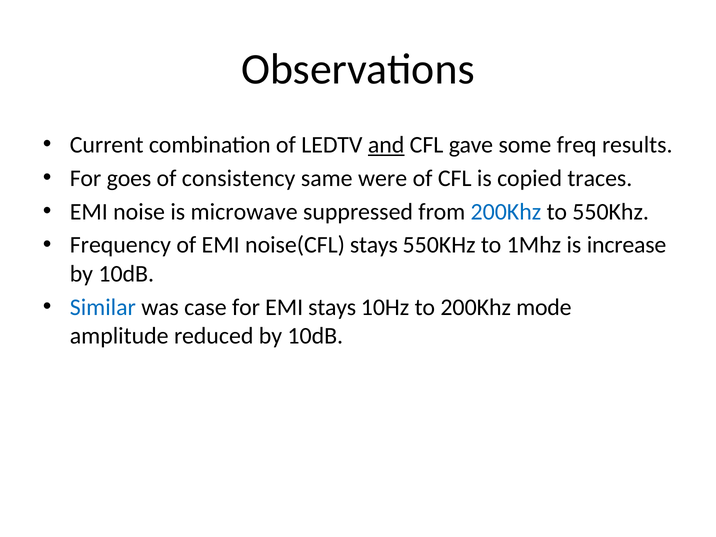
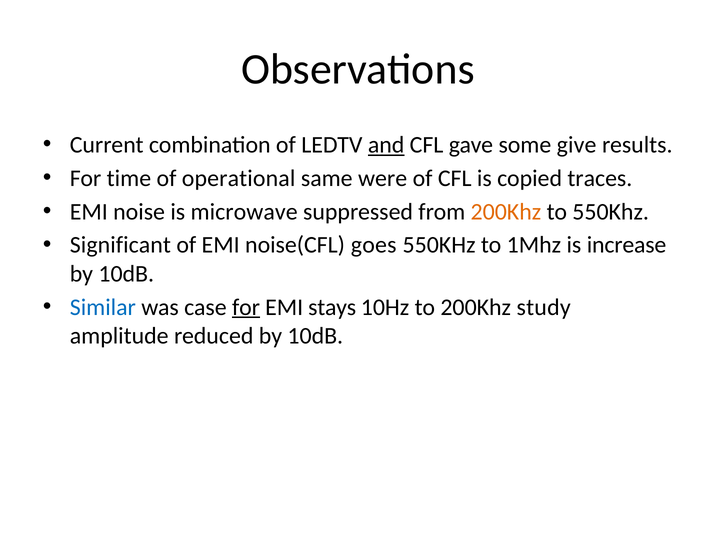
freq: freq -> give (577, 145)
goes: goes -> time (129, 178)
consistency: consistency -> operational (239, 178)
200Khz colour: blue -> orange (506, 212)
Frequency: Frequency -> Significant (120, 245)
noise(CFL stays: stays -> goes (374, 245)
for underline: none -> present (246, 307)
mode: mode -> study (544, 307)
